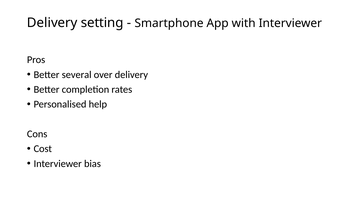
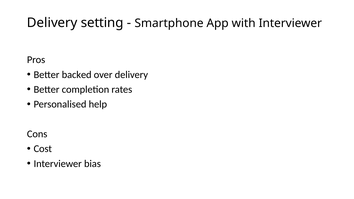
several: several -> backed (77, 75)
